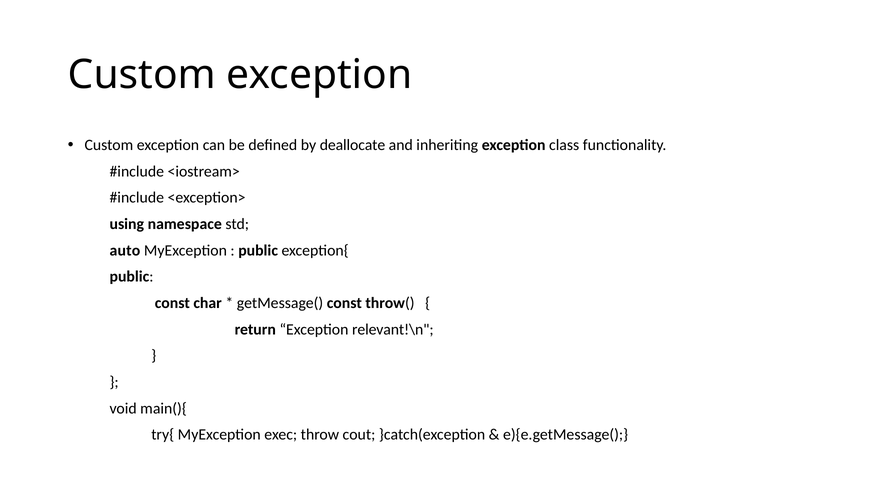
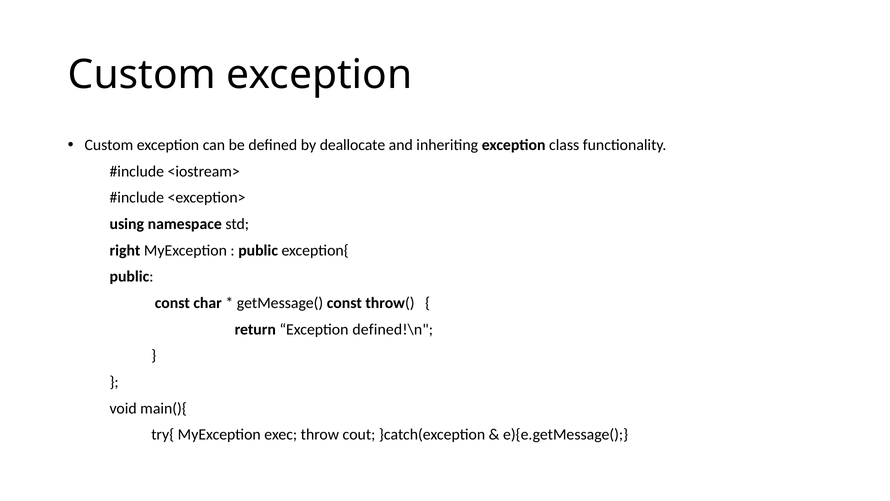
auto: auto -> right (125, 250)
relevant!\n: relevant!\n -> defined!\n (393, 329)
